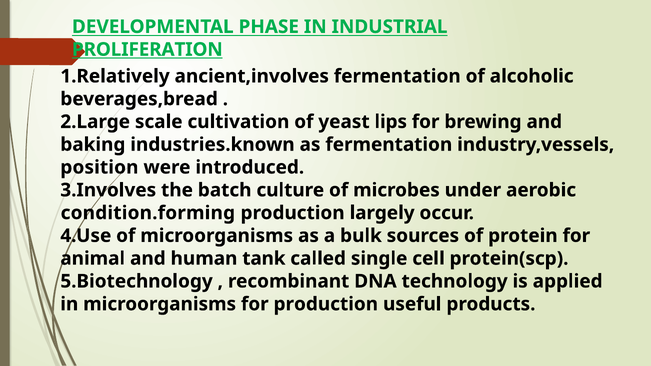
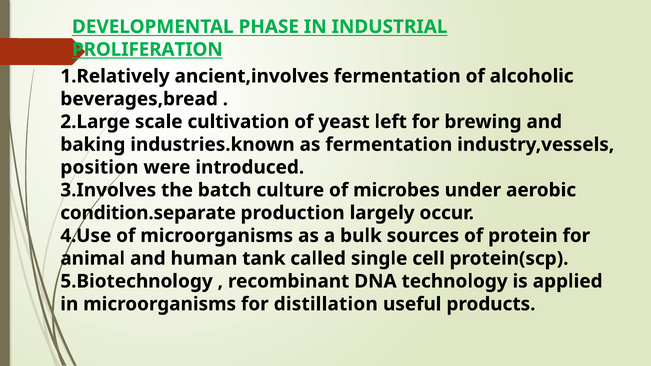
lips: lips -> left (391, 122)
condition.forming: condition.forming -> condition.separate (148, 213)
for production: production -> distillation (326, 304)
